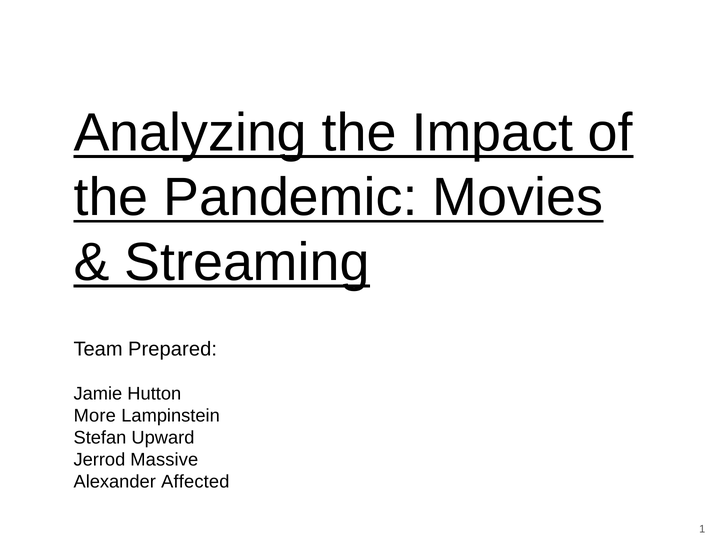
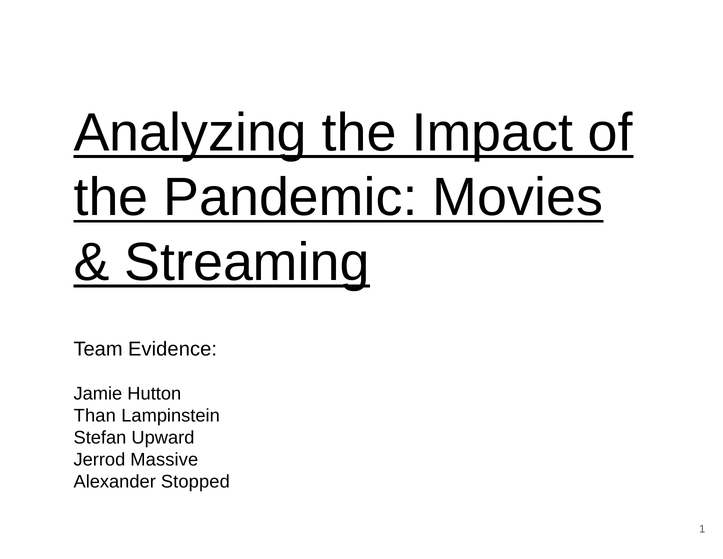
Prepared: Prepared -> Evidence (173, 349)
More: More -> Than (95, 416)
Affected: Affected -> Stopped (195, 481)
